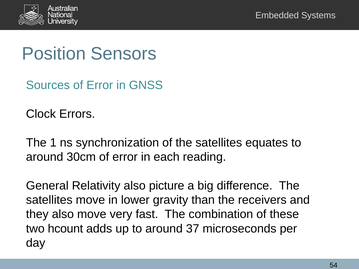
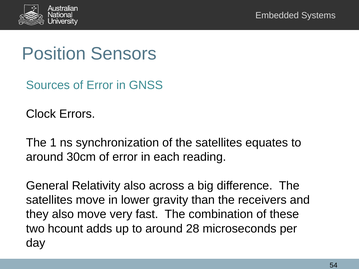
picture: picture -> across (167, 186)
37: 37 -> 28 (193, 229)
